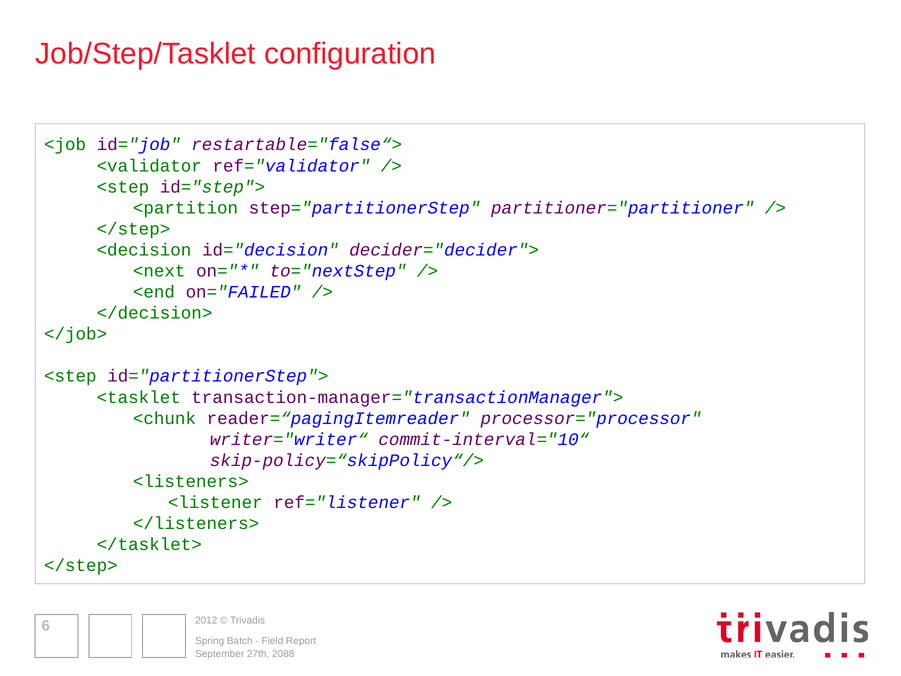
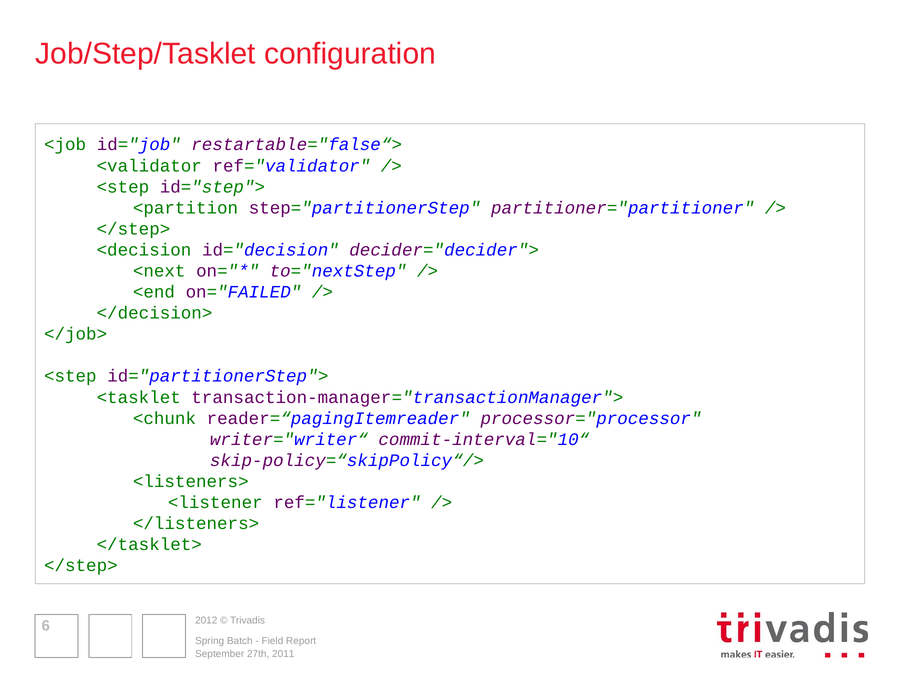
2088: 2088 -> 2011 (283, 654)
